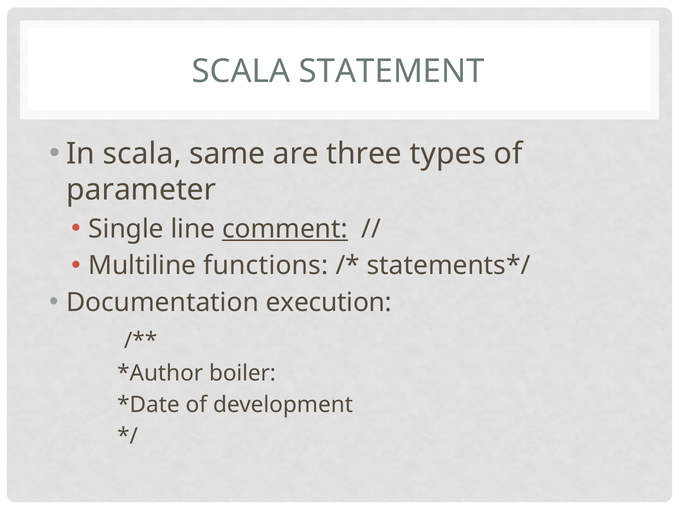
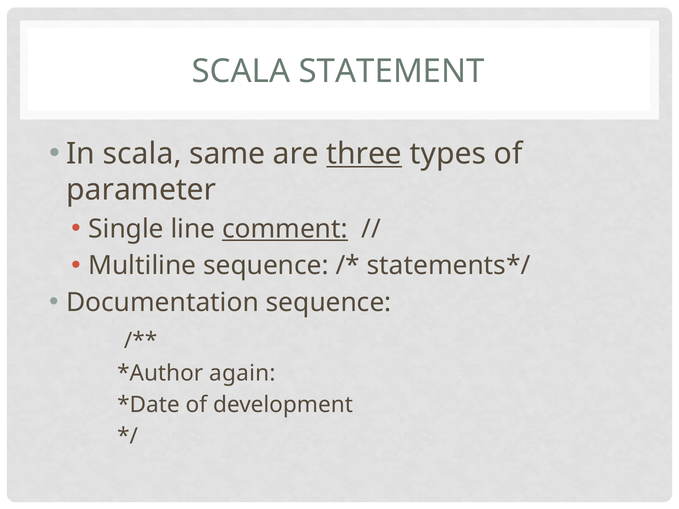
three underline: none -> present (364, 154)
Multiline functions: functions -> sequence (266, 266)
Documentation execution: execution -> sequence (329, 303)
boiler: boiler -> again (242, 373)
